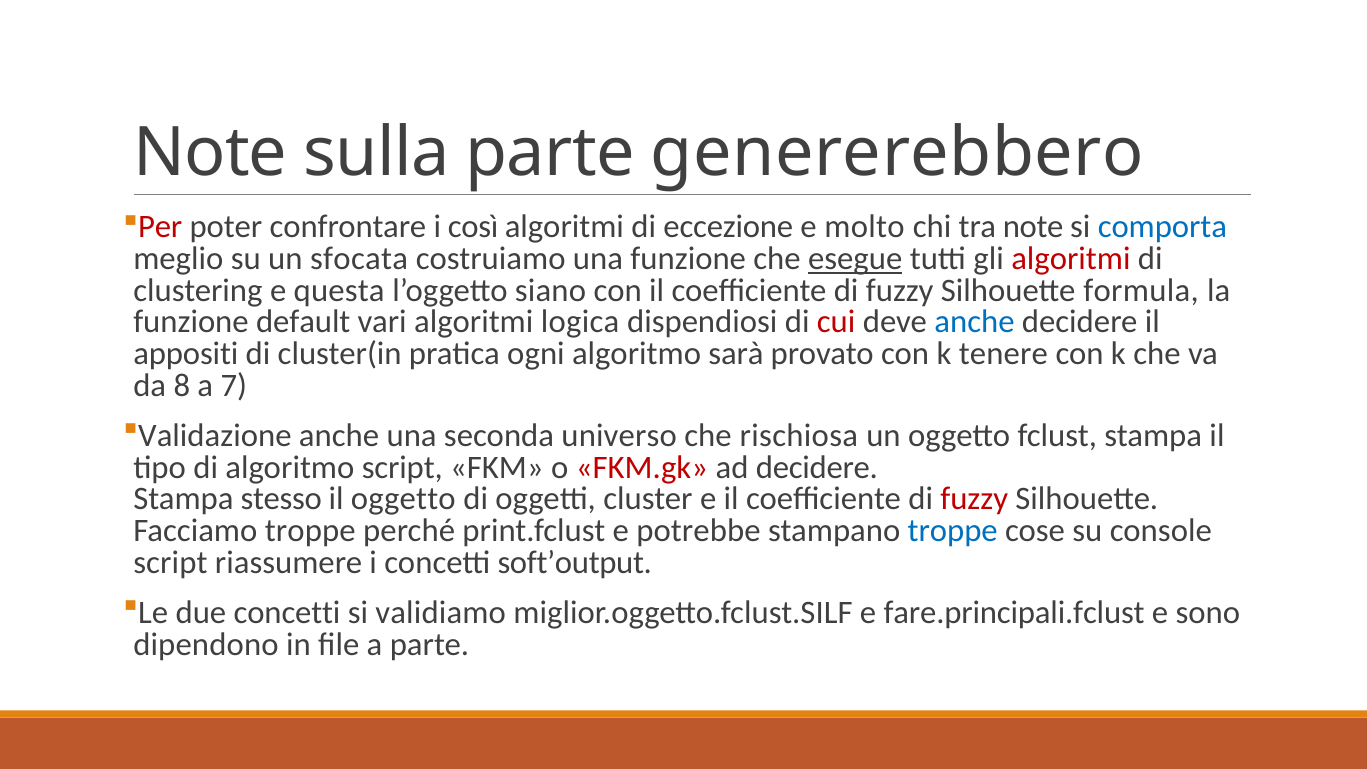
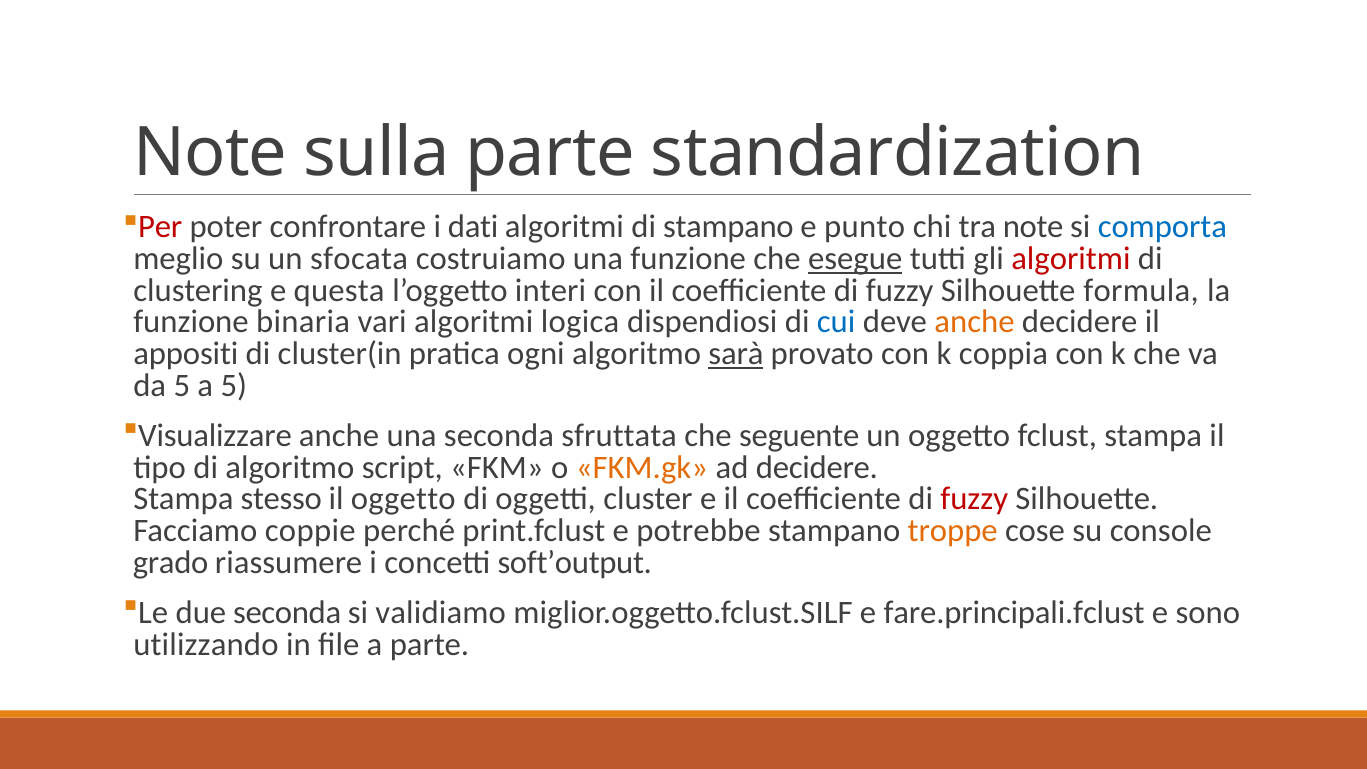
genererebbero: genererebbero -> standardization (898, 153)
così: così -> dati (473, 227)
di eccezione: eccezione -> stampano (728, 227)
molto: molto -> punto (865, 227)
siano: siano -> interi (551, 290)
default: default -> binaria (303, 322)
cui colour: red -> blue (836, 322)
anche colour: blue -> orange (974, 322)
sarà underline: none -> present (736, 354)
tenere: tenere -> coppia (1003, 354)
da 8: 8 -> 5 (182, 386)
a 7: 7 -> 5 (234, 386)
Validazione: Validazione -> Visualizzare (215, 435)
universo: universo -> sfruttata (619, 435)
rischiosa: rischiosa -> seguente (799, 435)
FKM.gk colour: red -> orange (642, 467)
Facciamo troppe: troppe -> coppie (310, 531)
troppe colour: blue -> orange (953, 531)
script: script -> grado (171, 563)
due concetti: concetti -> seconda (287, 612)
dipendono: dipendono -> utilizzando (206, 644)
